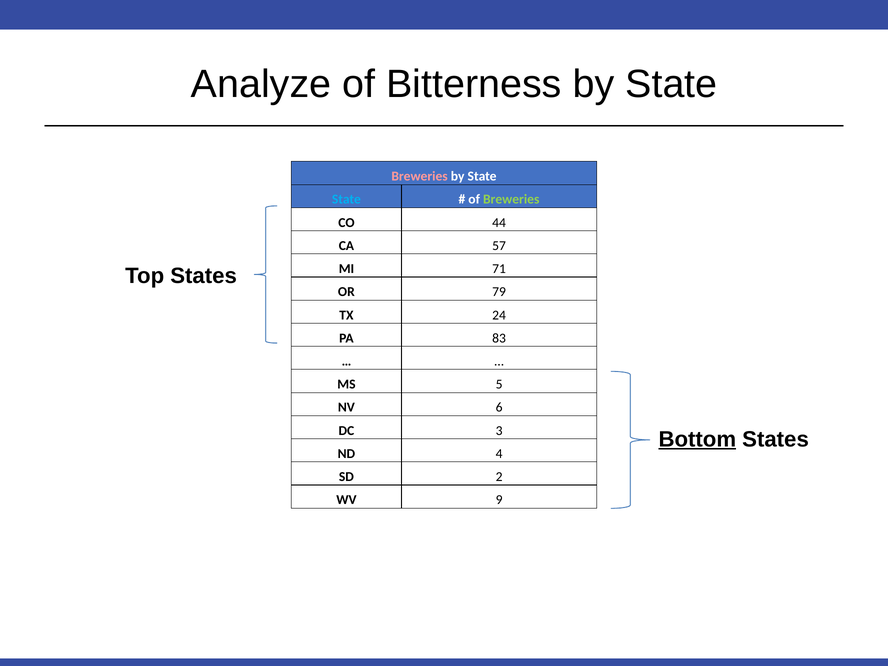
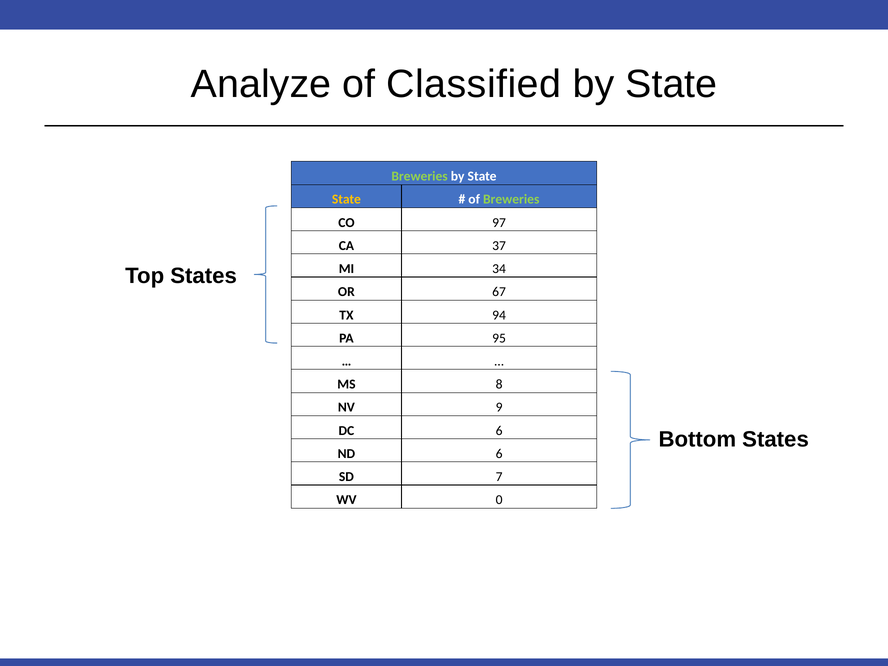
Bitterness: Bitterness -> Classified (474, 84)
Breweries colour: pink -> light green (420, 176)
State colour: light blue -> yellow (346, 199)
44: 44 -> 97 (499, 223)
57: 57 -> 37 (499, 246)
71: 71 -> 34 (499, 269)
79: 79 -> 67 (499, 292)
24: 24 -> 94 (499, 315)
83: 83 -> 95 (499, 338)
5: 5 -> 8 (499, 384)
6: 6 -> 9 (499, 407)
DC 3: 3 -> 6 (499, 431)
Bottom underline: present -> none (697, 439)
ND 4: 4 -> 6 (499, 454)
2: 2 -> 7 (499, 477)
9: 9 -> 0 (499, 500)
